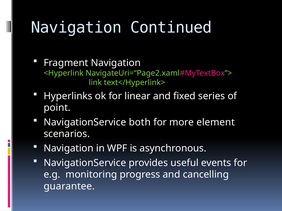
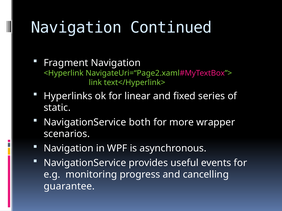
point: point -> static (57, 108)
element: element -> wrapper (216, 122)
